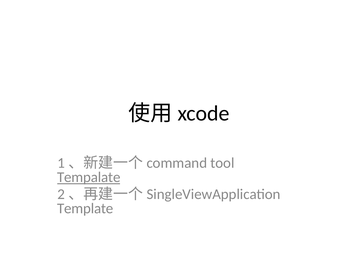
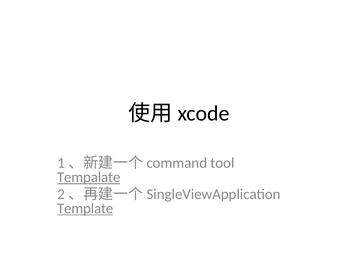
Template underline: none -> present (85, 209)
